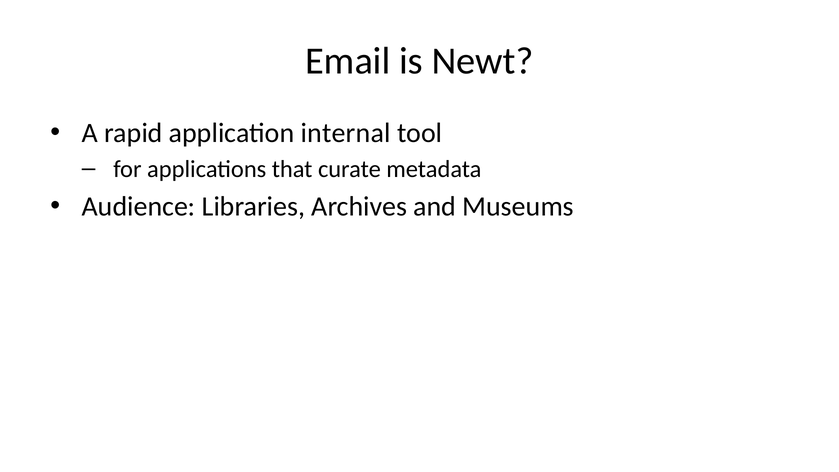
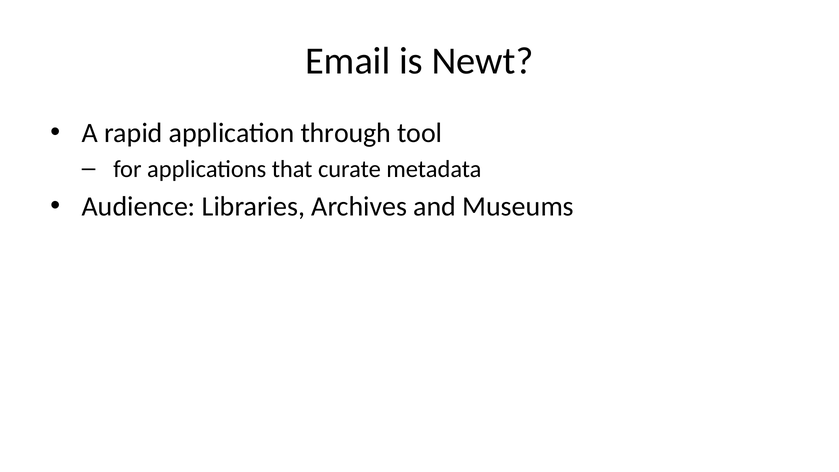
internal: internal -> through (346, 133)
